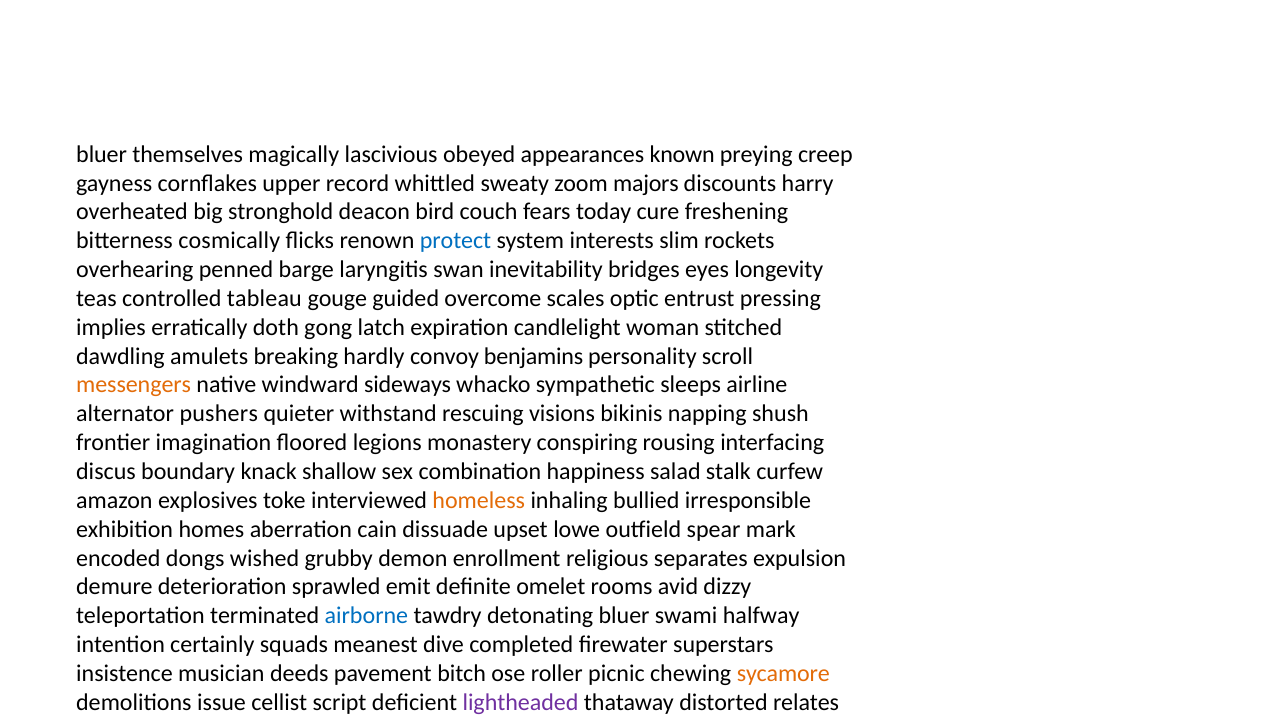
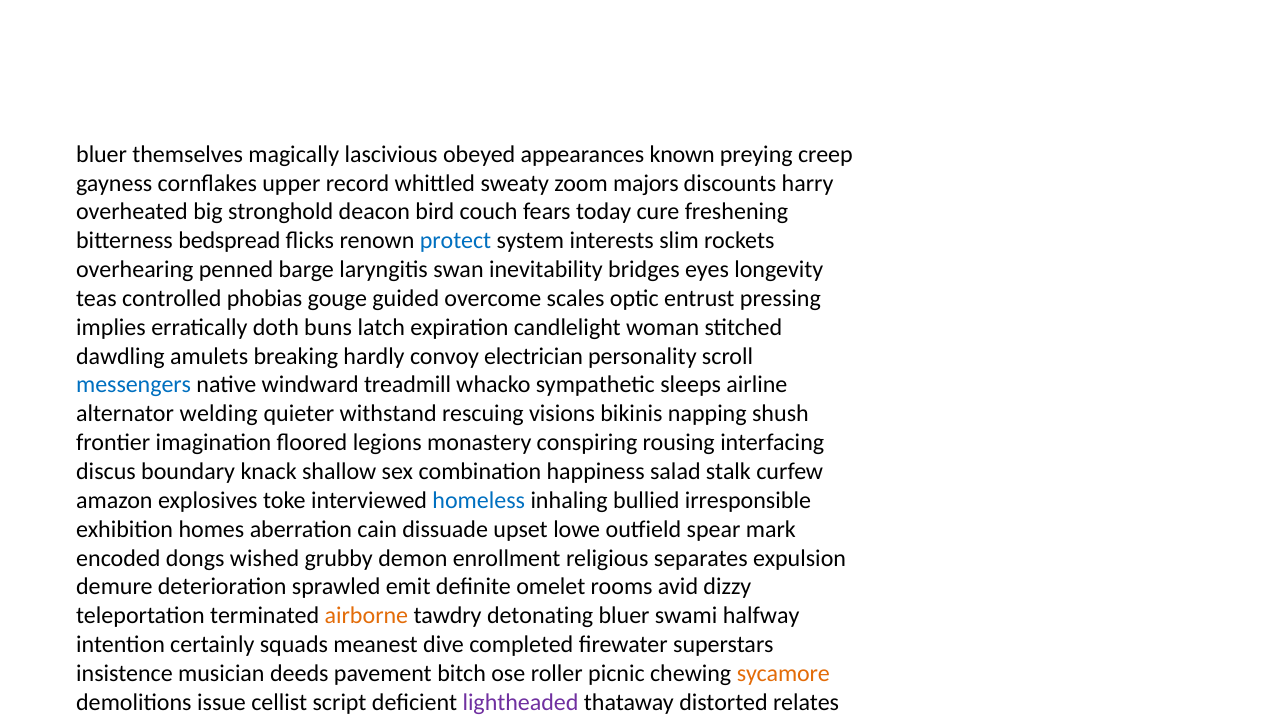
cosmically: cosmically -> bedspread (229, 241)
tableau: tableau -> phobias (265, 299)
gong: gong -> buns (328, 327)
benjamins: benjamins -> electrician (534, 356)
messengers colour: orange -> blue (134, 385)
sideways: sideways -> treadmill (408, 385)
pushers: pushers -> welding (219, 414)
homeless colour: orange -> blue (479, 500)
airborne colour: blue -> orange (366, 616)
